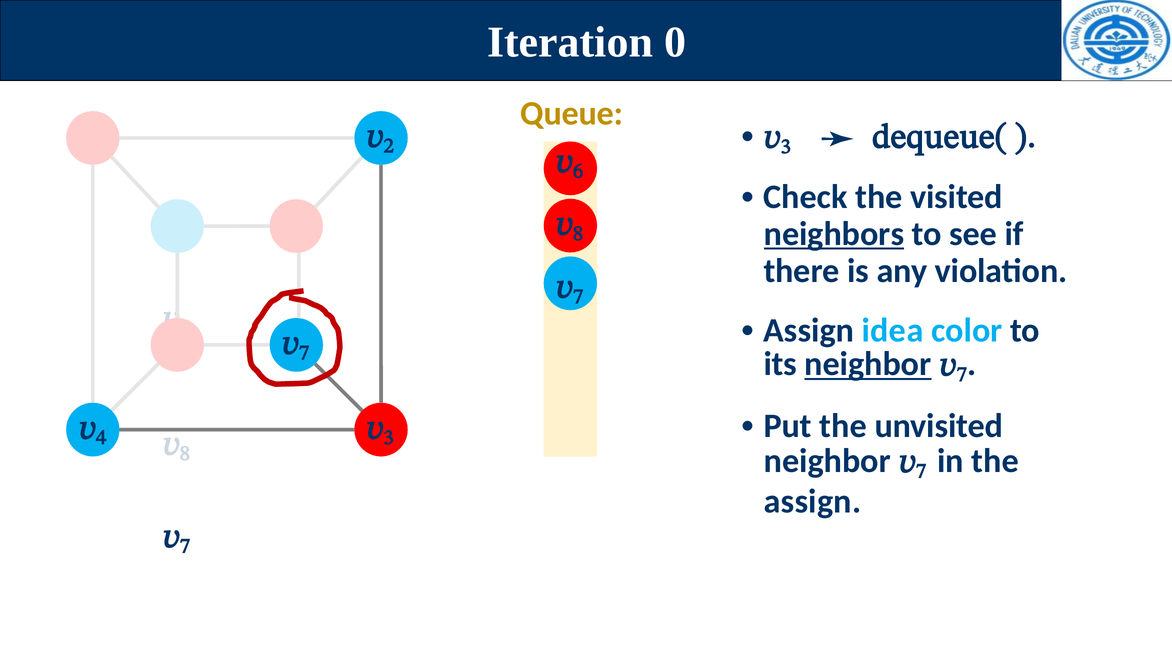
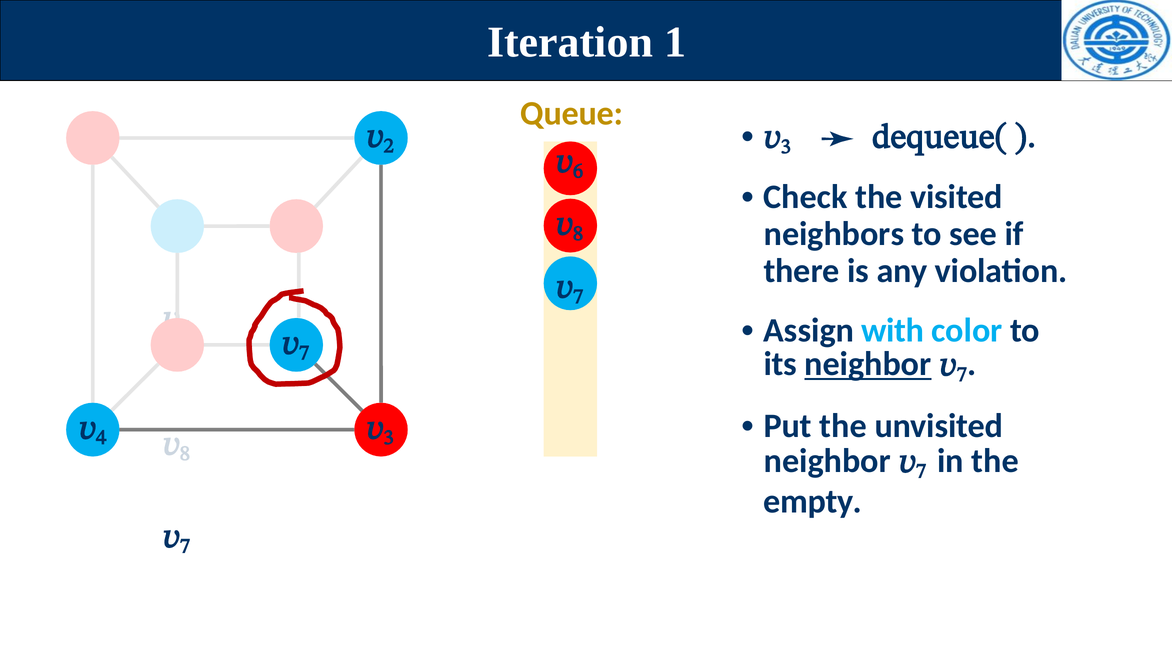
Iteration 0: 0 -> 1 (675, 42)
neighbors underline: present -> none (834, 234)
idea: idea -> with (893, 330)
assign: assign -> empty (813, 502)
